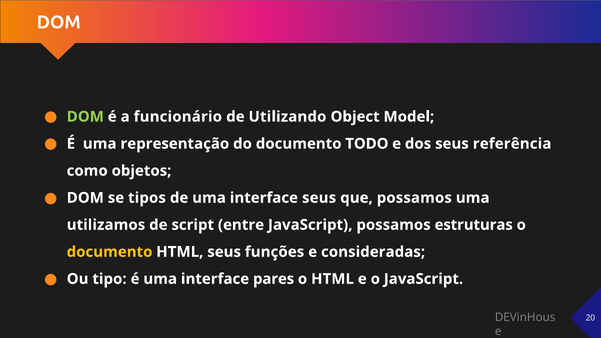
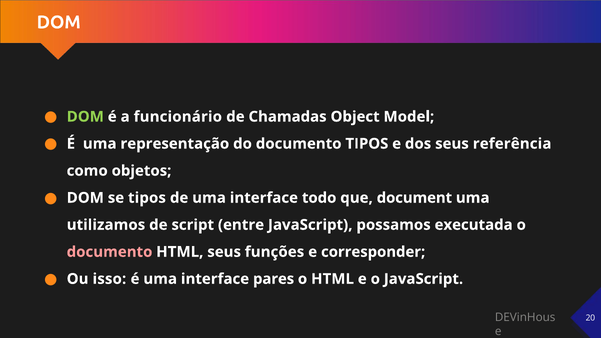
Utilizando: Utilizando -> Chamadas (288, 117)
documento TODO: TODO -> TIPOS (367, 144)
interface seus: seus -> todo (319, 198)
que possamos: possamos -> document (414, 198)
estruturas: estruturas -> executada (474, 225)
documento colour: yellow -> pink (110, 252)
consideradas: consideradas -> corresponder (373, 252)
tipo: tipo -> isso (109, 279)
